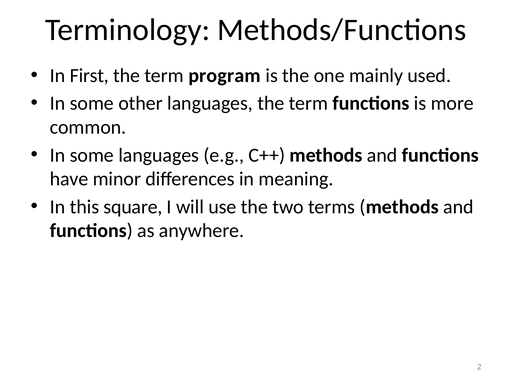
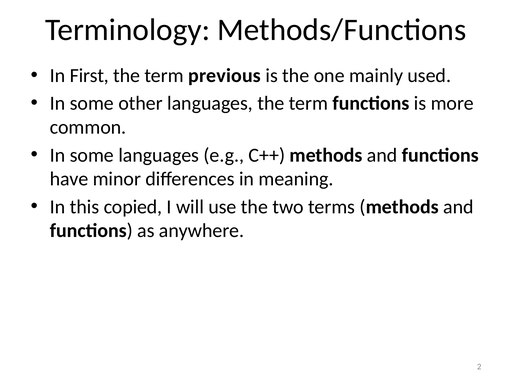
program: program -> previous (225, 76)
square: square -> copied (133, 207)
